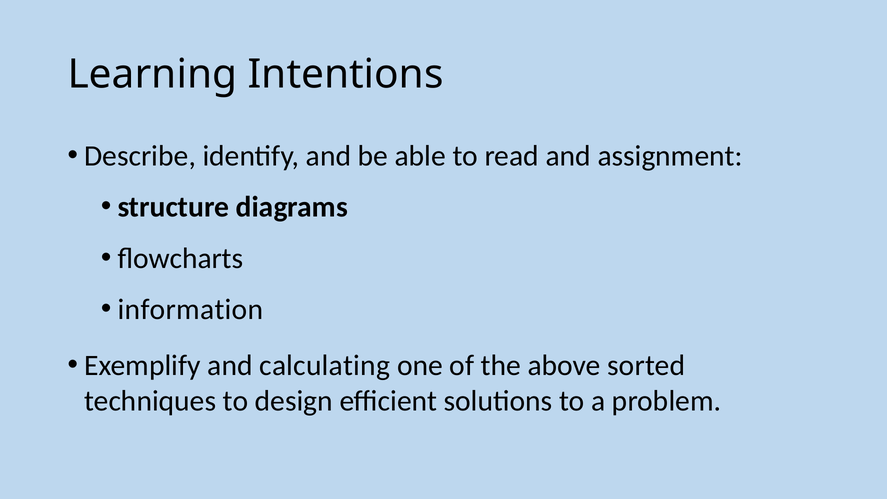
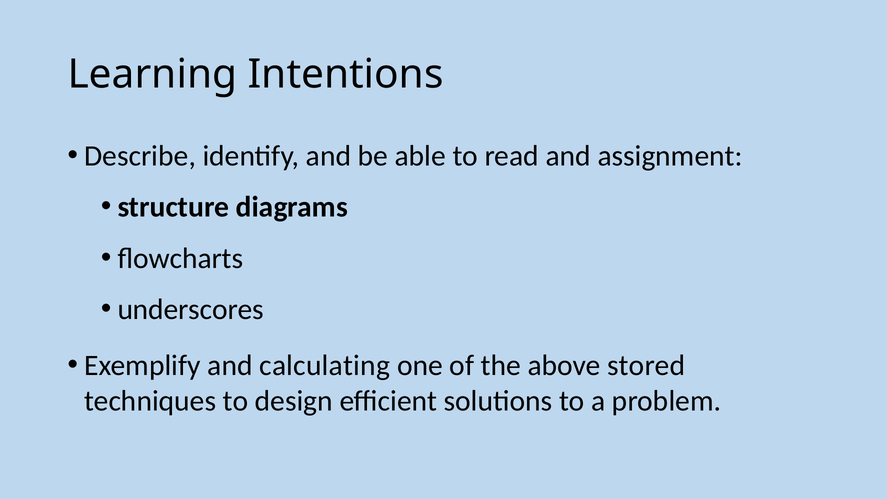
information: information -> underscores (191, 310)
sorted: sorted -> stored (646, 365)
